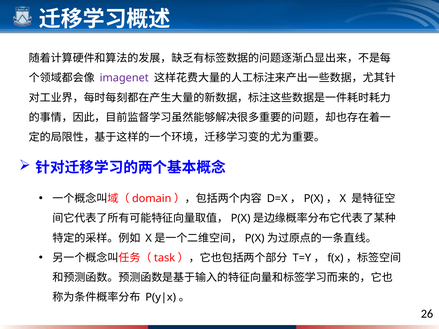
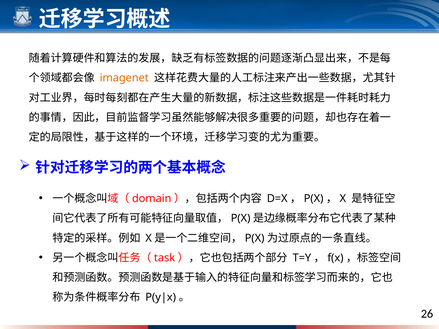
imagenet colour: purple -> orange (124, 78)
